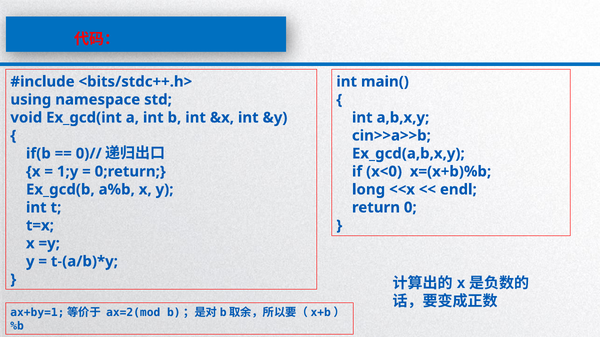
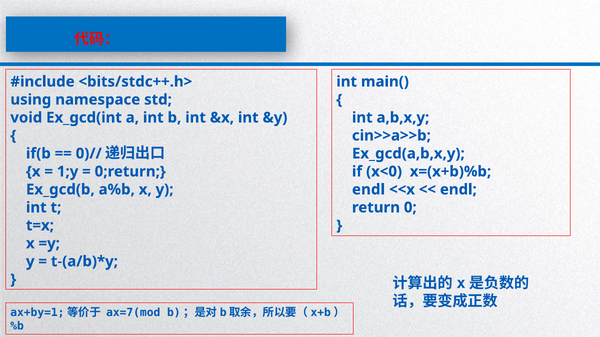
long: long -> endl (369, 190)
ax=2(mod: ax=2(mod -> ax=7(mod (133, 313)
